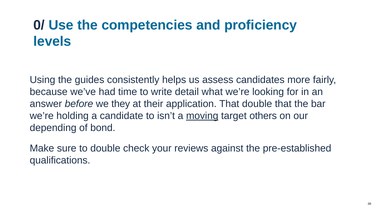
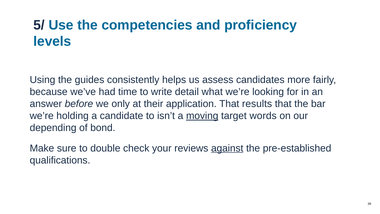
0/: 0/ -> 5/ (39, 25)
they: they -> only (121, 104)
That double: double -> results (257, 104)
others: others -> words (263, 116)
against underline: none -> present (227, 148)
